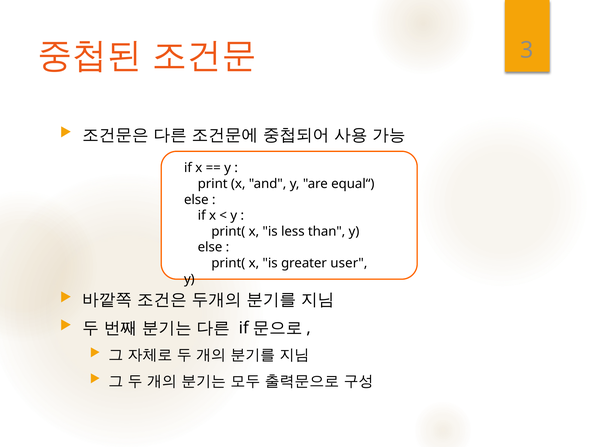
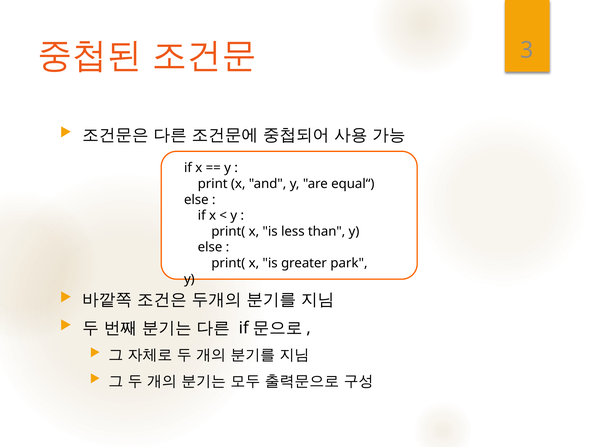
user: user -> park (349, 263)
